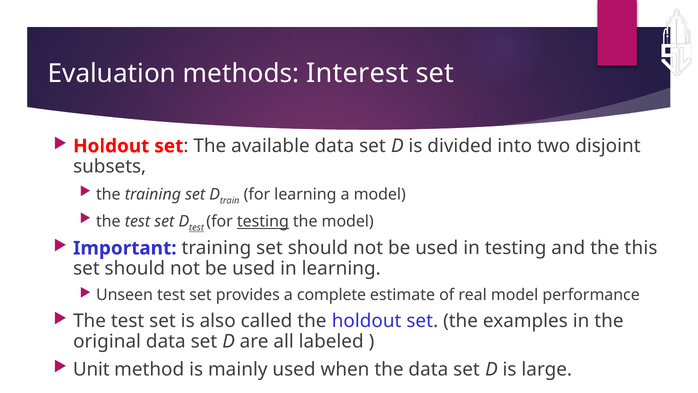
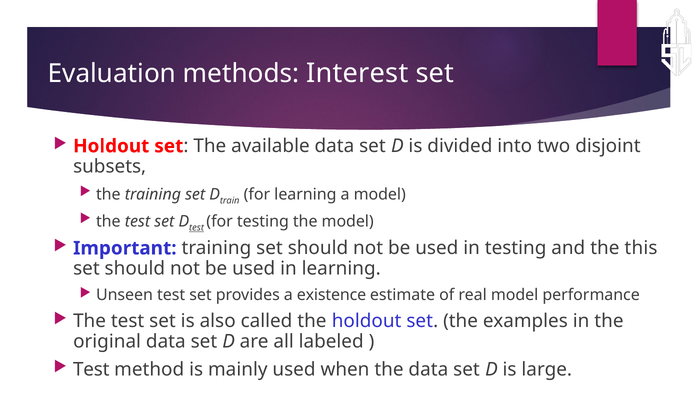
testing underline: present -> none (263, 221)
complete: complete -> existence (332, 295)
Unit: Unit -> Test (91, 369)
